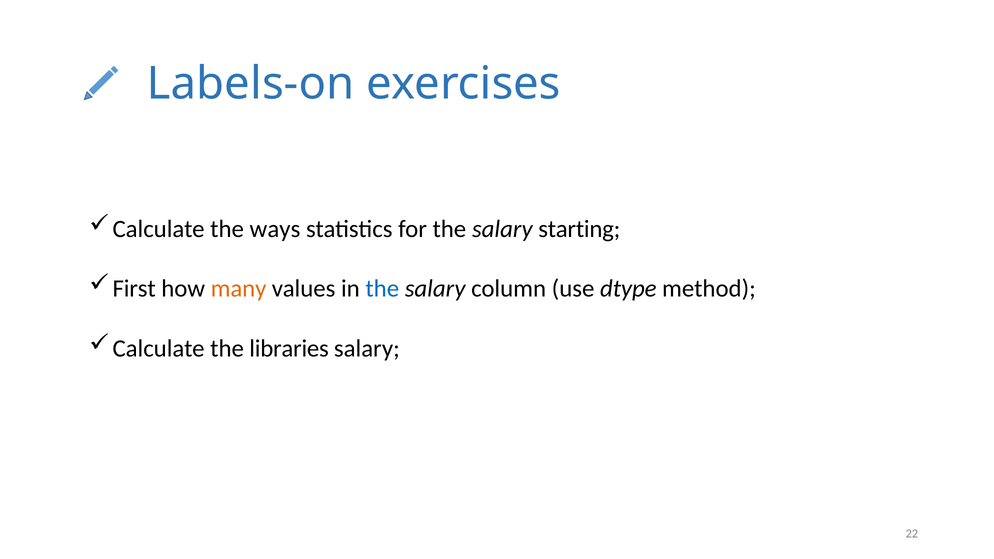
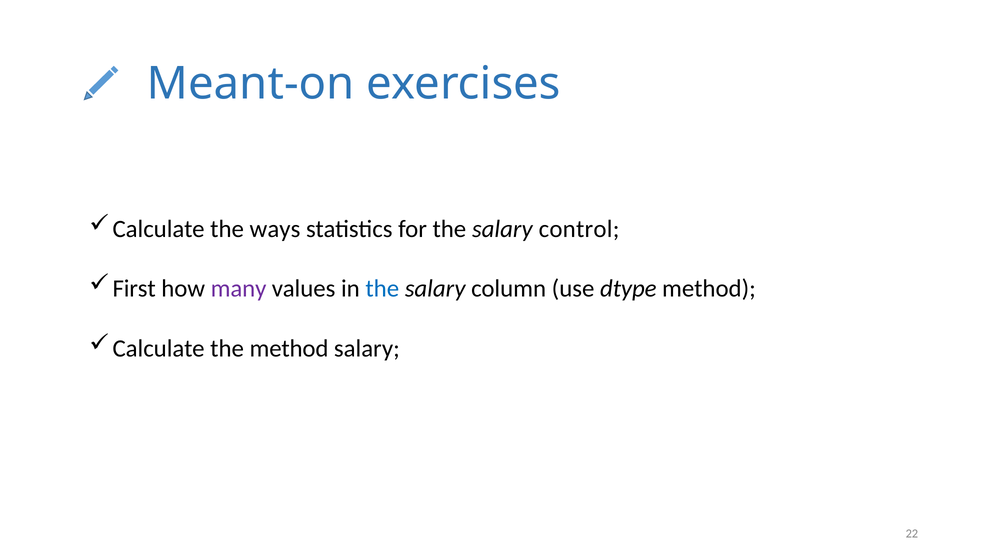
Labels-on: Labels-on -> Meant-on (251, 83)
starting: starting -> control (579, 229)
many colour: orange -> purple (239, 289)
the libraries: libraries -> method (289, 348)
